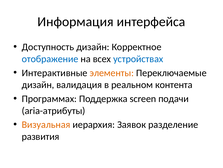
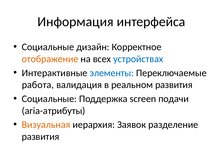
Доступность: Доступность -> Социальные (48, 47)
отображение colour: blue -> orange (50, 59)
элементы colour: orange -> blue (112, 73)
дизайн: дизайн -> работа (38, 84)
реальном контента: контента -> развития (174, 84)
Программах: Программах -> Социальные (49, 98)
